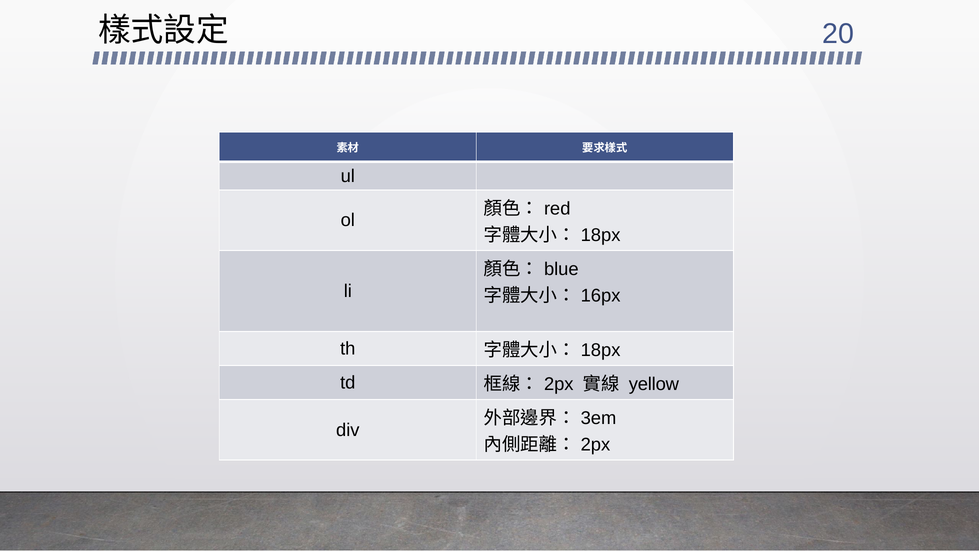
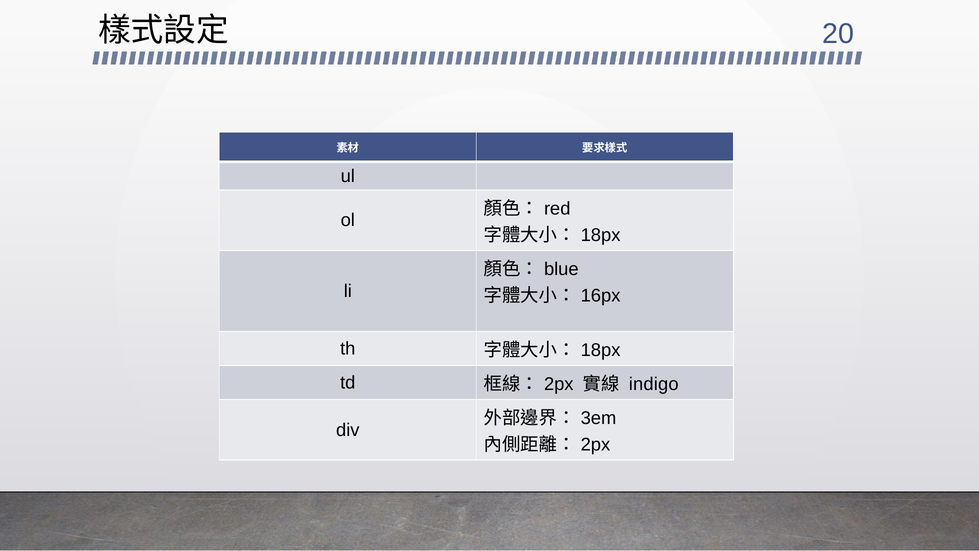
yellow: yellow -> indigo (654, 384)
